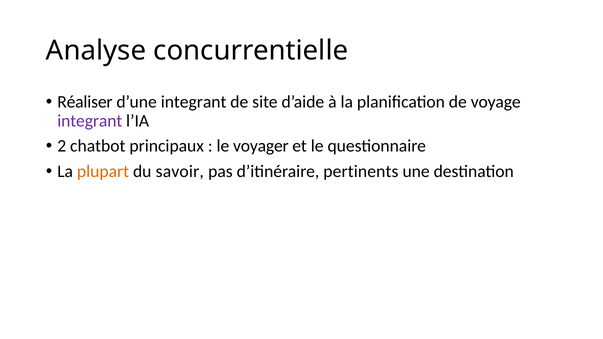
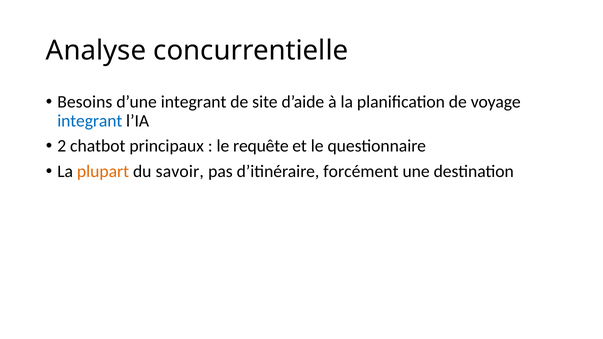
Réaliser: Réaliser -> Besoins (85, 102)
integrant colour: purple -> blue (90, 121)
voyager: voyager -> requête (261, 146)
pertinents: pertinents -> forcément (361, 172)
